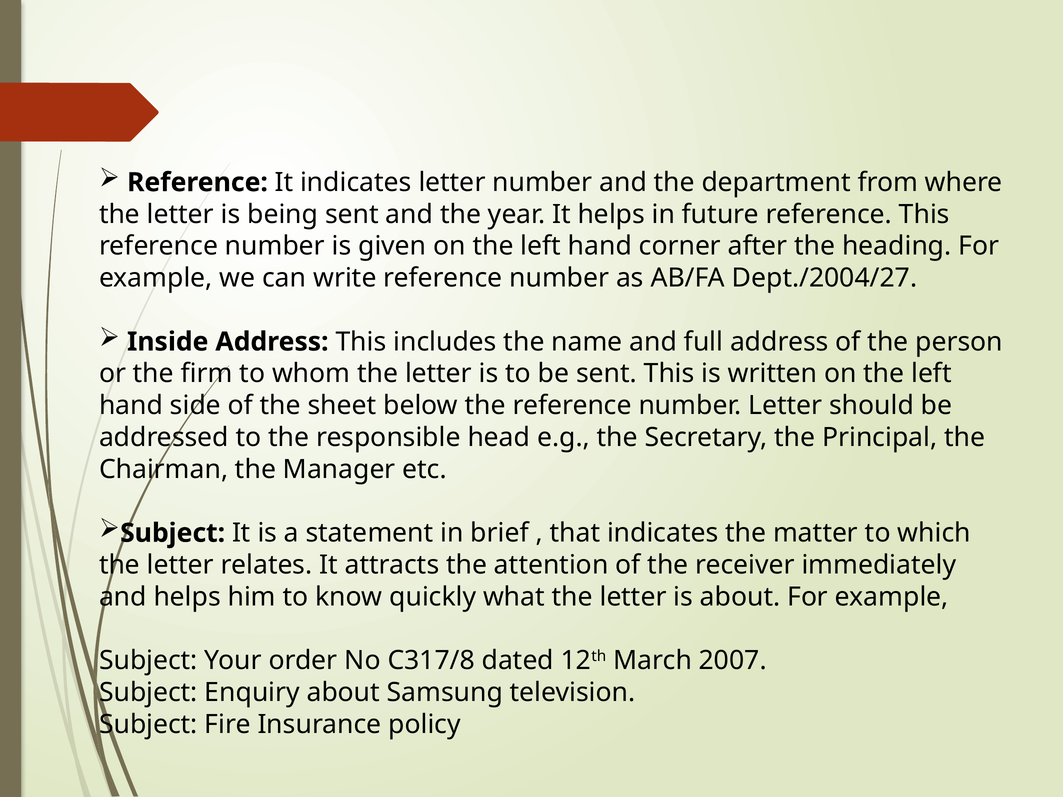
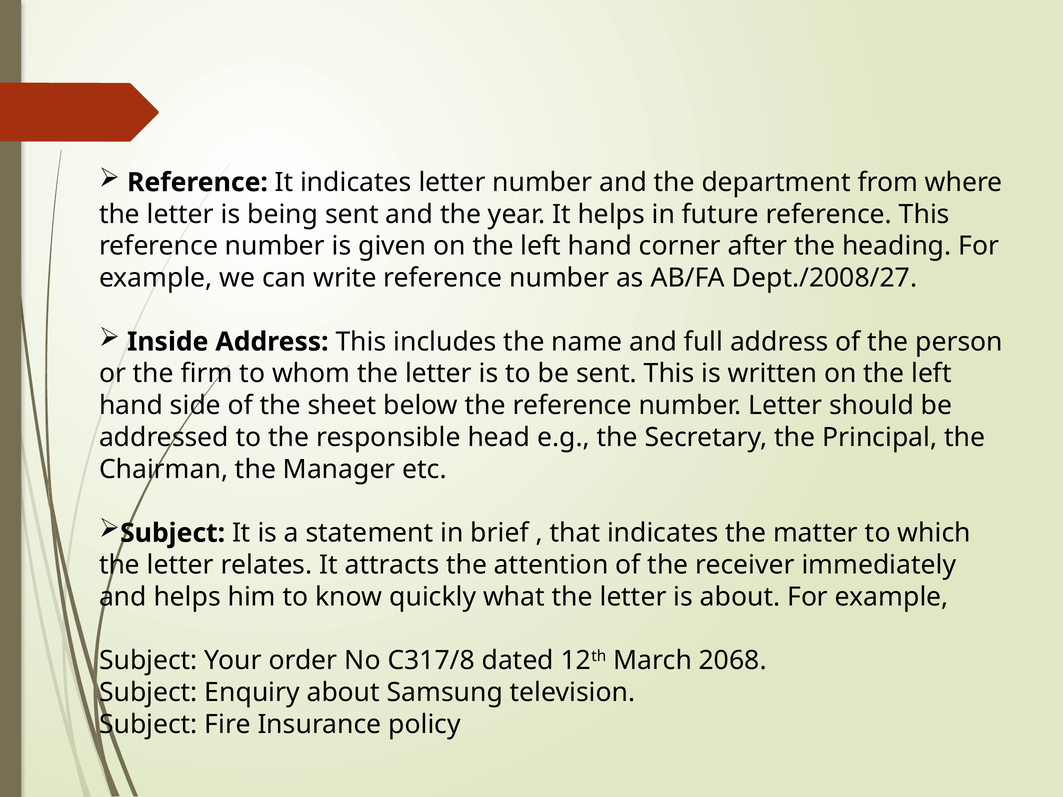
Dept./2004/27: Dept./2004/27 -> Dept./2008/27 (825, 278)
2007: 2007 -> 2068 (733, 661)
